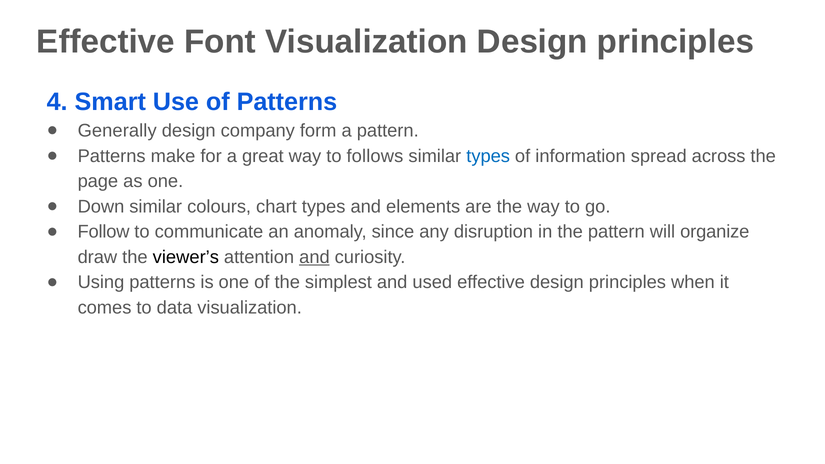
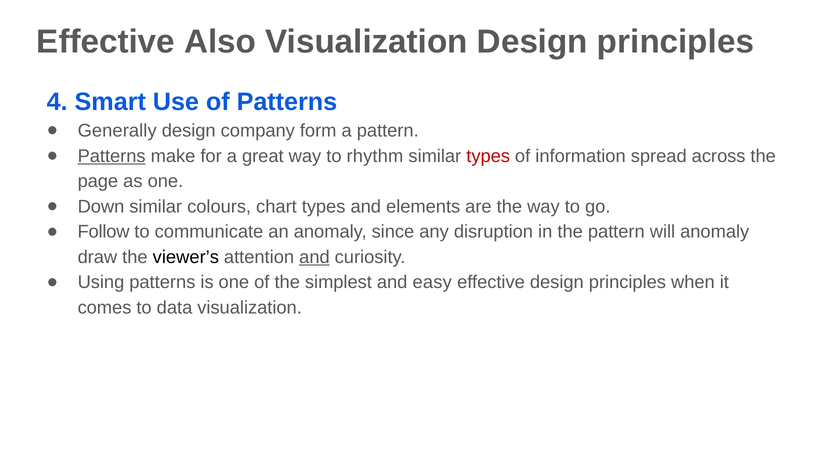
Font: Font -> Also (220, 42)
Patterns underline: none -> present (112, 156)
follows: follows -> rhythm (375, 156)
types colour: blue -> red (488, 156)
will organize: organize -> anomaly (715, 232)
used: used -> easy (432, 282)
